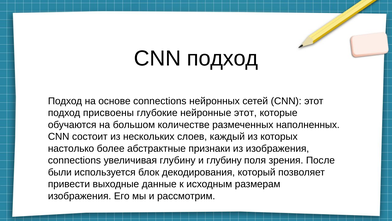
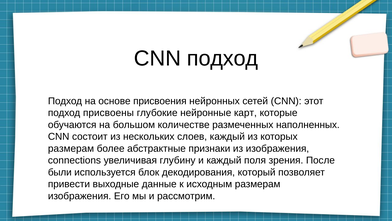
основе connections: connections -> присвоения (160, 101)
нейронные этот: этот -> карт (245, 113)
настолько: настолько -> размерам (71, 148)
и глубину: глубину -> каждый (224, 160)
